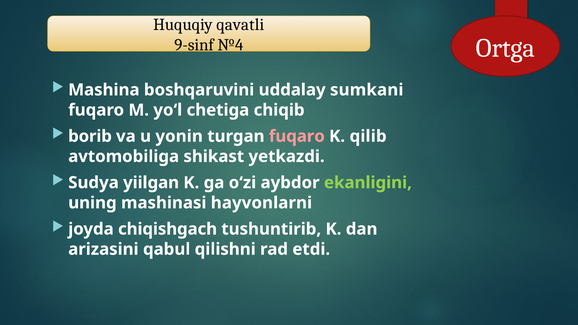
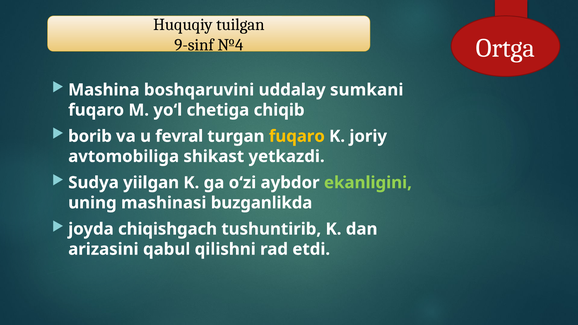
qavatli: qavatli -> tuilgan (240, 25)
yonin: yonin -> fevral (179, 136)
fuqaro colour: pink -> yellow (297, 136)
qilib: qilib -> joriy (368, 136)
hayvonlarni: hayvonlarni -> buzganlikda (262, 203)
